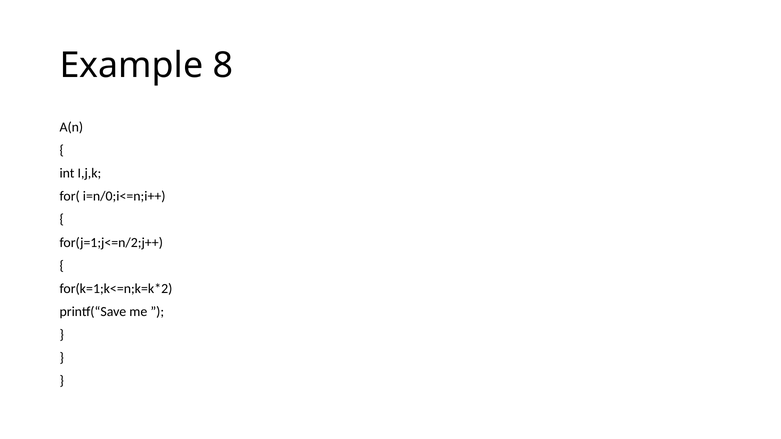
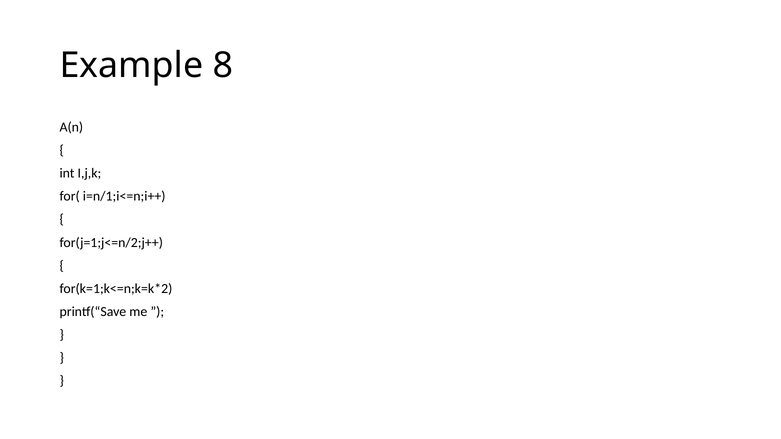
i=n/0;i<=n;i++: i=n/0;i<=n;i++ -> i=n/1;i<=n;i++ (124, 197)
